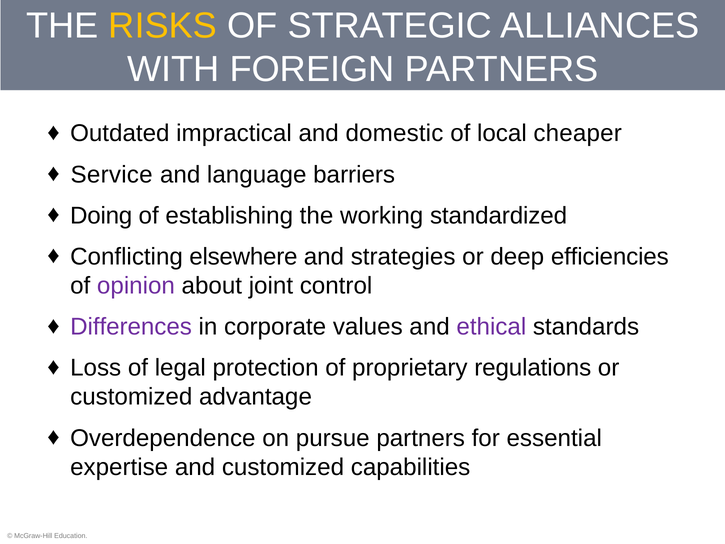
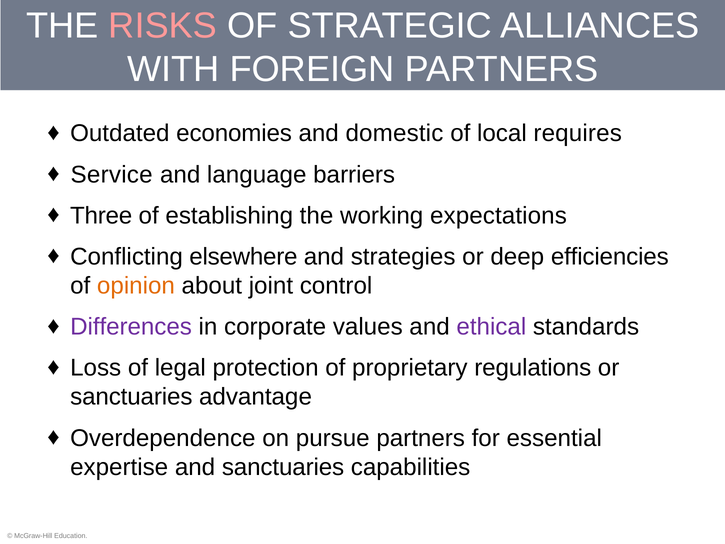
RISKS colour: yellow -> pink (163, 26)
impractical: impractical -> economies (234, 133)
cheaper: cheaper -> requires (578, 133)
Doing: Doing -> Three (101, 216)
standardized: standardized -> expectations (498, 216)
opinion colour: purple -> orange (136, 286)
customized: customized -> sanctuaries (131, 397)
and customized: customized -> sanctuaries (283, 467)
